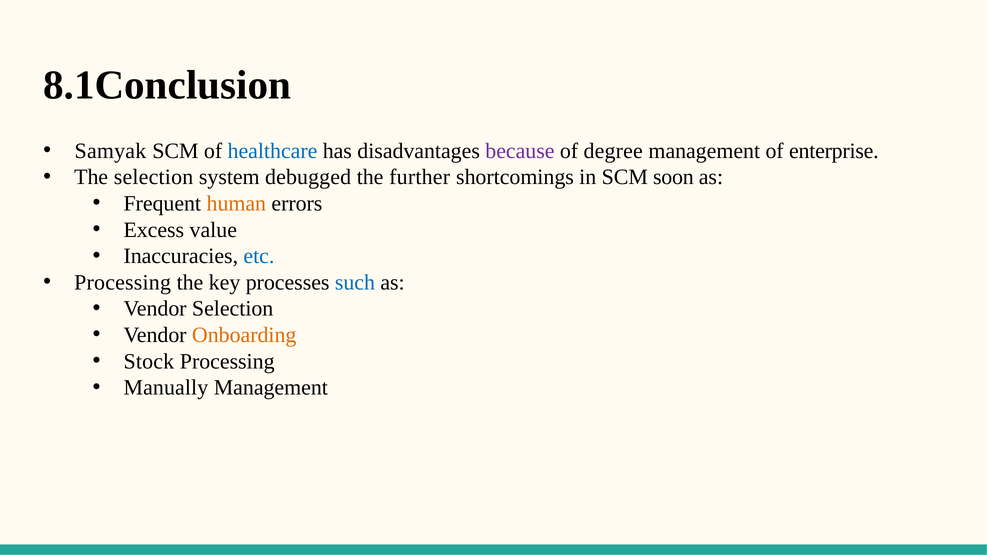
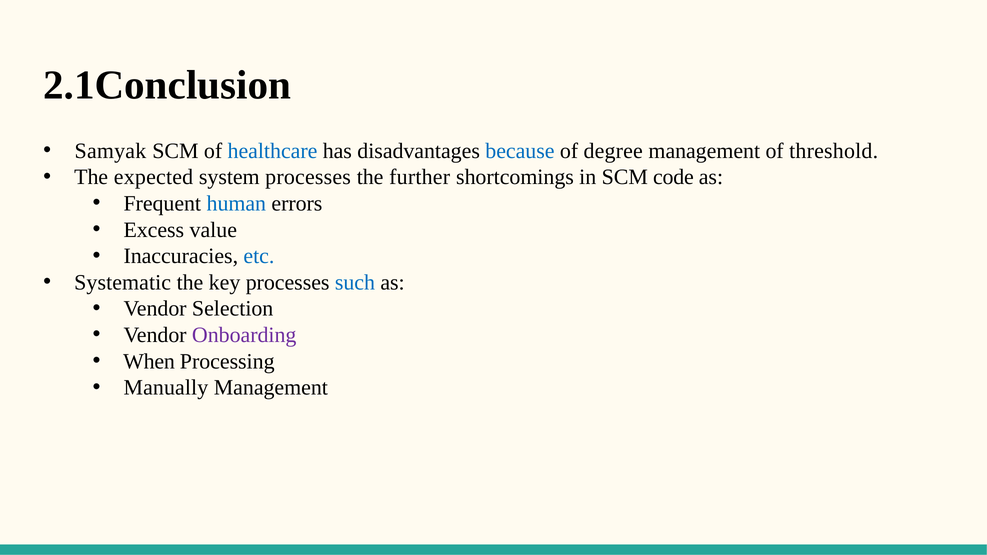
8.1Conclusion: 8.1Conclusion -> 2.1Conclusion (167, 85)
because colour: purple -> blue (520, 151)
enterprise: enterprise -> threshold (834, 151)
The selection: selection -> expected (154, 177)
system debugged: debugged -> processes (308, 177)
soon: soon -> code (673, 177)
human colour: orange -> blue (236, 204)
Processing: Processing -> Systematic (123, 283)
Onboarding colour: orange -> purple (244, 335)
Stock: Stock -> When (149, 361)
